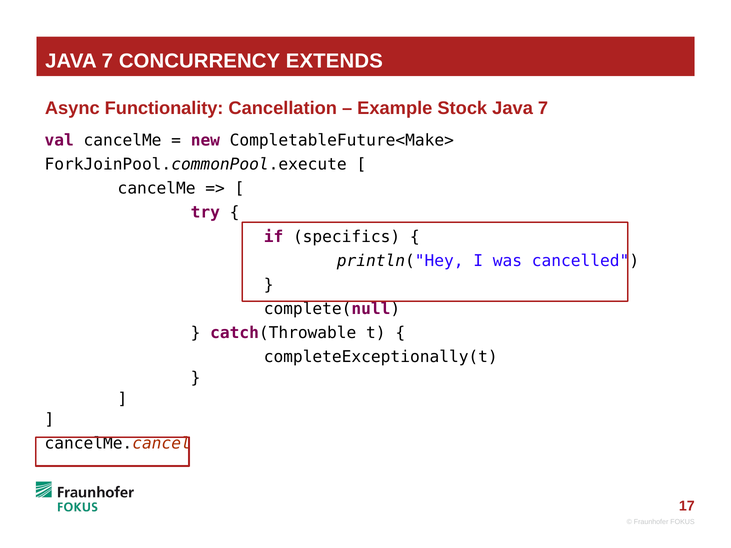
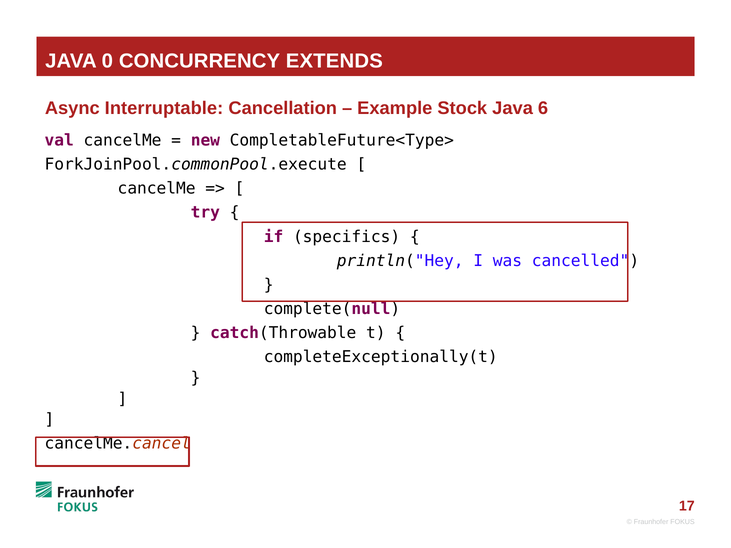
7: 7 -> 0 (107, 61)
Functionality: Functionality -> Interruptable (164, 108)
Stock Java 7: 7 -> 6 (543, 108)
CompletableFuture<Make>: CompletableFuture<Make> -> CompletableFuture<Type> (342, 140)
